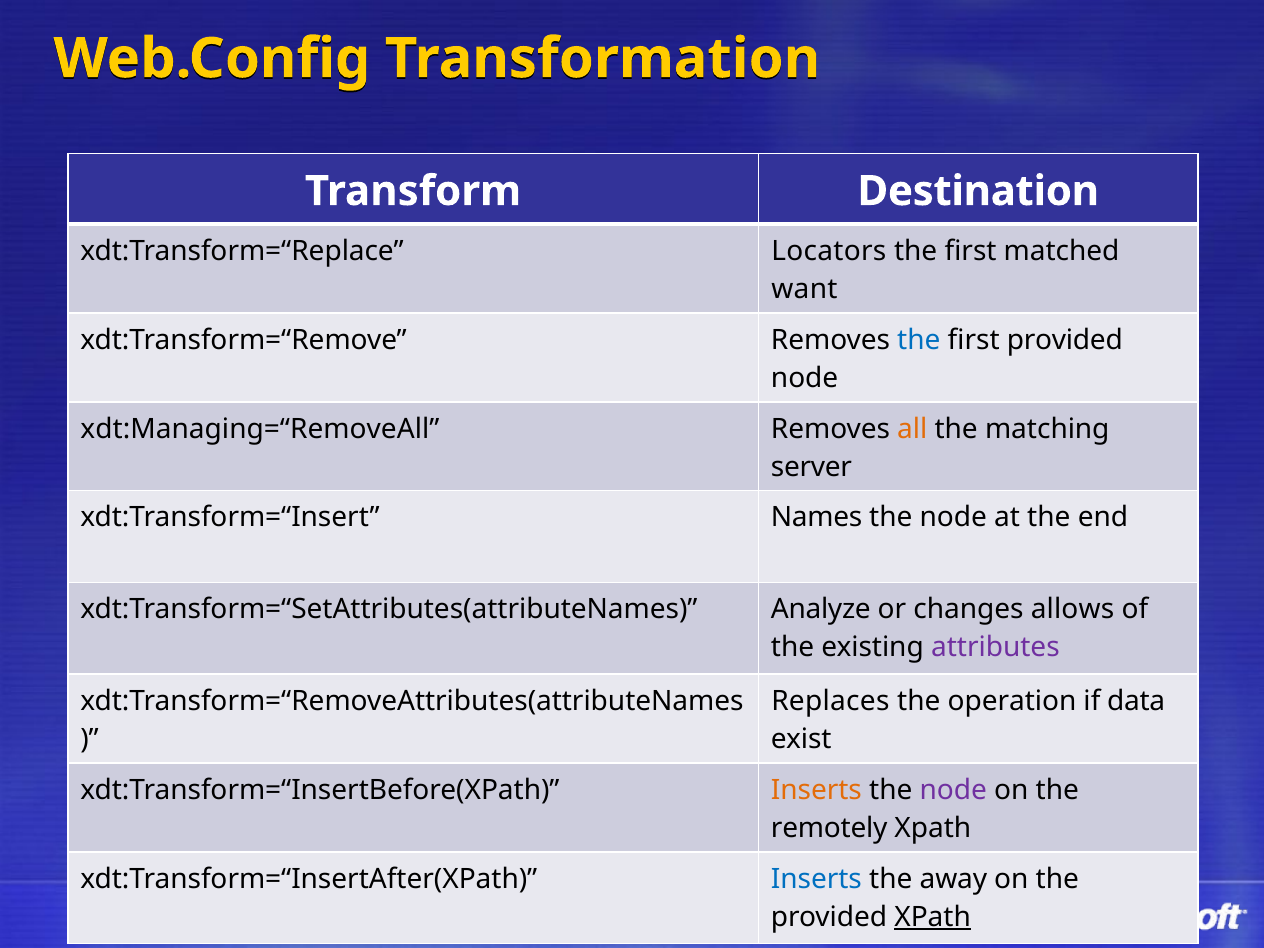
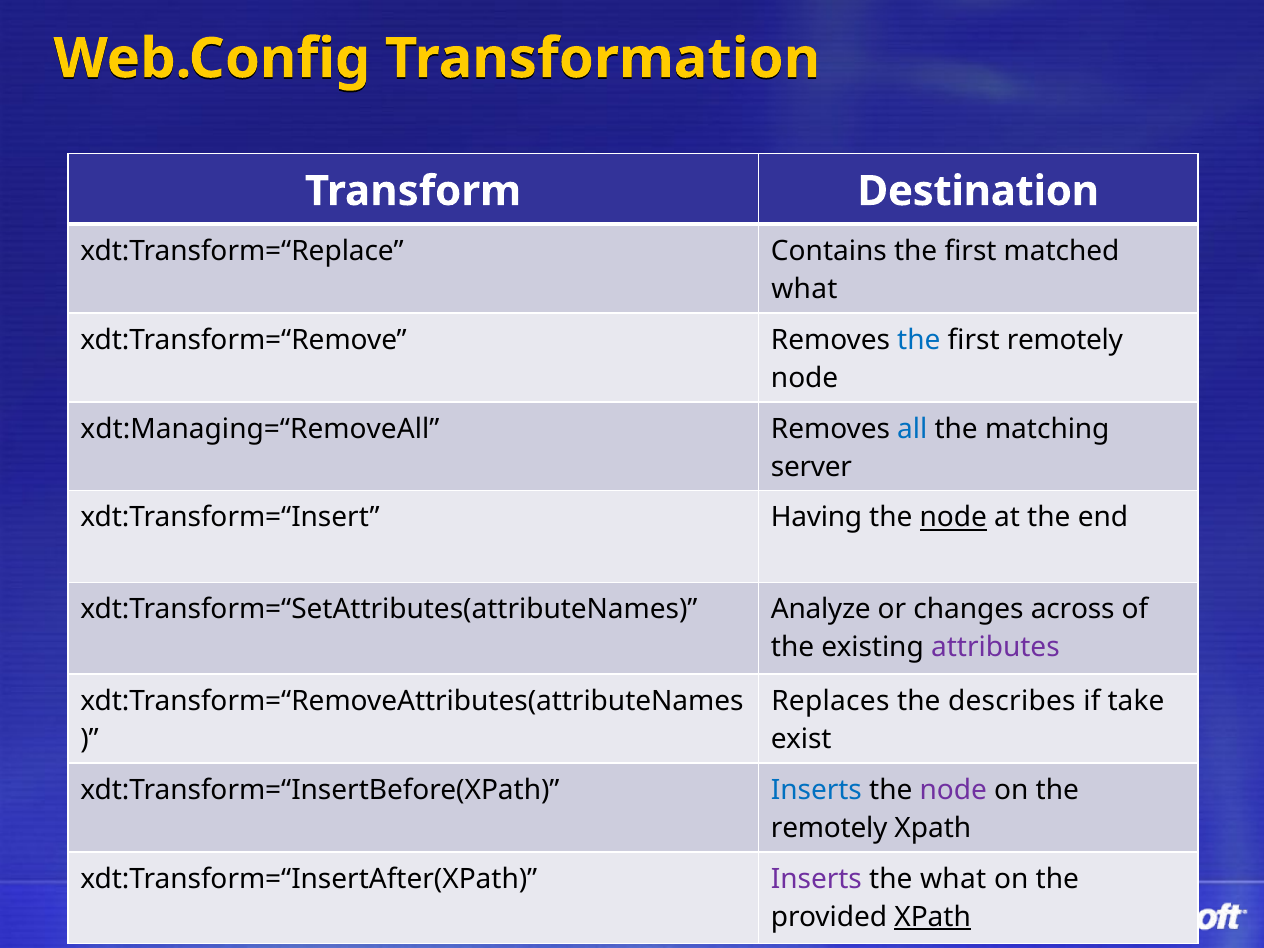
Locators: Locators -> Contains (829, 251)
want: want -> what (804, 289)
first provided: provided -> remotely (1065, 340)
all colour: orange -> blue (912, 429)
Names: Names -> Having (817, 518)
node underline: none -> present (953, 518)
allows: allows -> across (1073, 609)
operation: operation -> describes (1012, 701)
data: data -> take (1136, 701)
Inserts colour: orange -> blue (816, 790)
Inserts colour: blue -> purple (816, 879)
the away: away -> what (953, 879)
